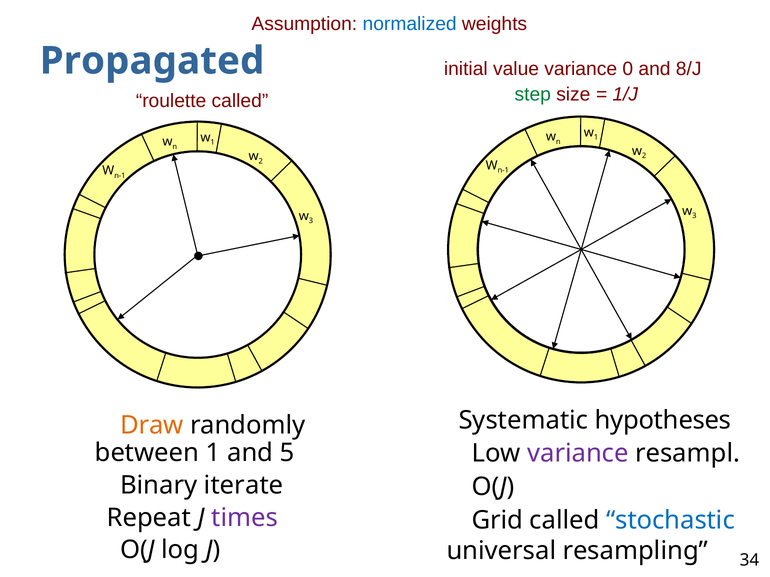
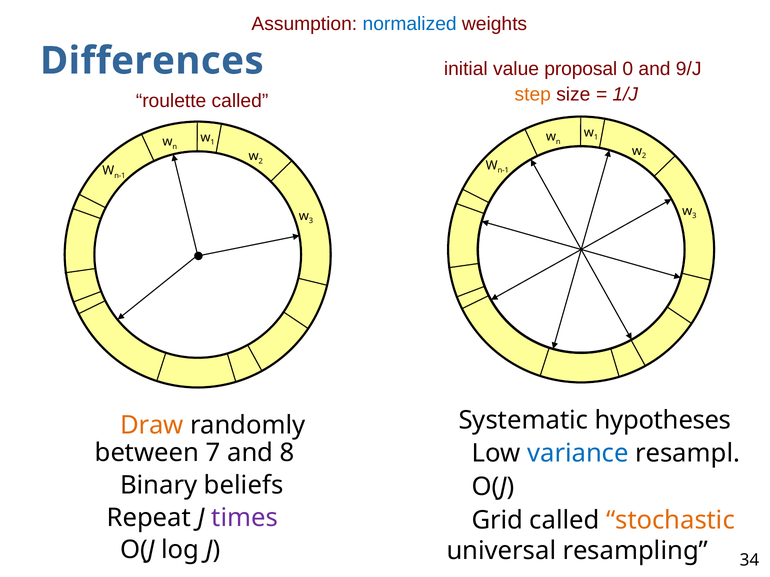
Propagated: Propagated -> Differences (152, 61)
value variance: variance -> proposal (581, 69)
8/J: 8/J -> 9/J (689, 69)
step colour: green -> orange (533, 95)
variance colour: purple -> blue (578, 454)
between 1: 1 -> 7 (213, 453)
5: 5 -> 8 (287, 453)
iterate: iterate -> beliefs (244, 486)
stochastic colour: blue -> orange (670, 521)
